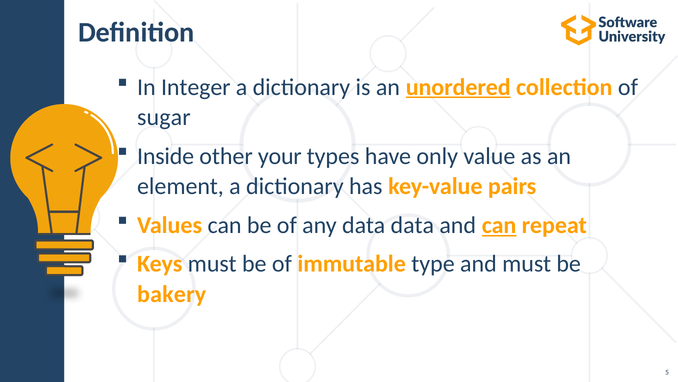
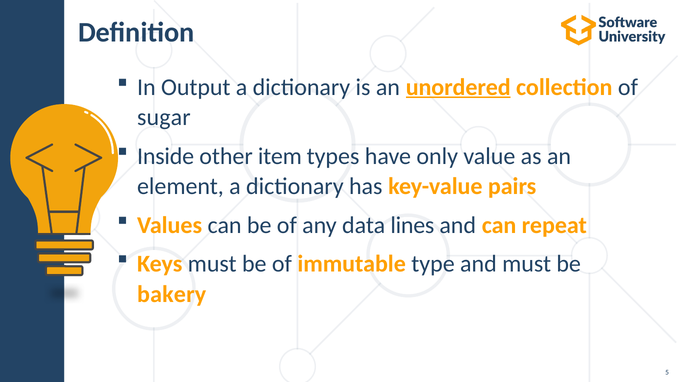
Integer: Integer -> Output (196, 87)
your: your -> item (280, 156)
data data: data -> lines (412, 225)
can underline: present -> none (499, 225)
